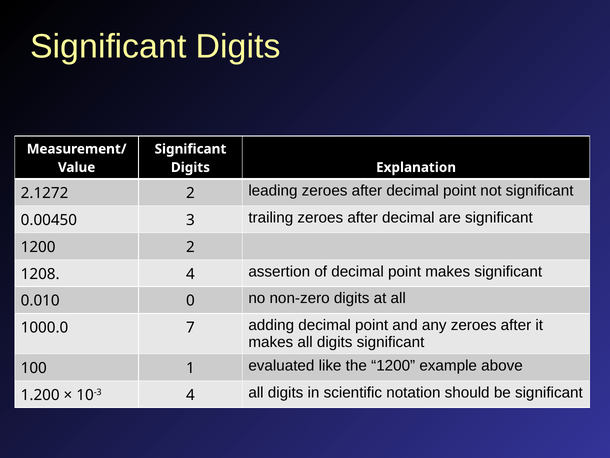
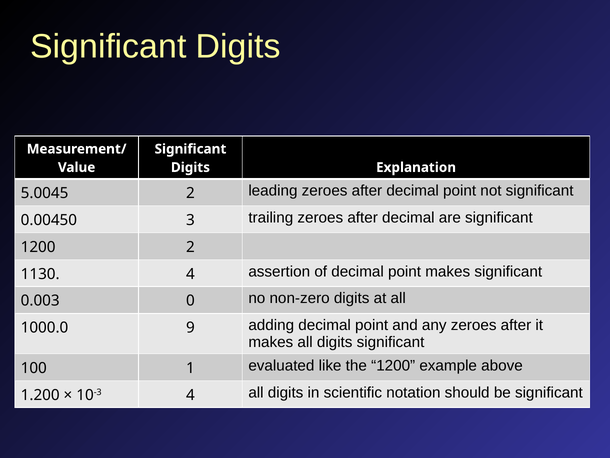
2.1272: 2.1272 -> 5.0045 (45, 193)
1208: 1208 -> 1130 (40, 274)
0.010: 0.010 -> 0.003 (40, 301)
7: 7 -> 9 (190, 327)
